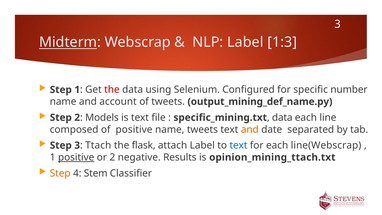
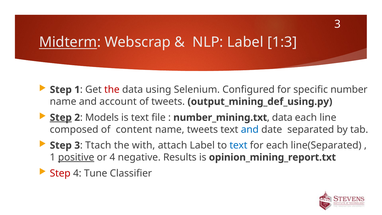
output_mining_def_name.py: output_mining_def_name.py -> output_mining_def_using.py (260, 102)
Step underline: none -> present (61, 117)
specific_mining.txt: specific_mining.txt -> number_mining.txt (220, 117)
of positive: positive -> content (134, 129)
and colour: orange -> blue (250, 129)
flask: flask -> with (144, 145)
line(Webscrap: line(Webscrap -> line(Separated (326, 145)
or 2: 2 -> 4 (112, 157)
opinion_mining_ttach.txt: opinion_mining_ttach.txt -> opinion_mining_report.txt (272, 157)
Step colour: orange -> red (60, 173)
Stem: Stem -> Tune (96, 173)
